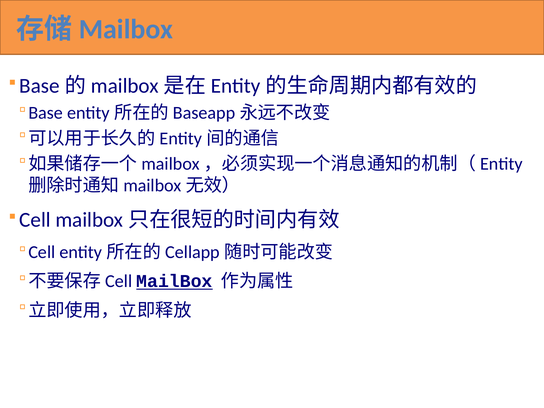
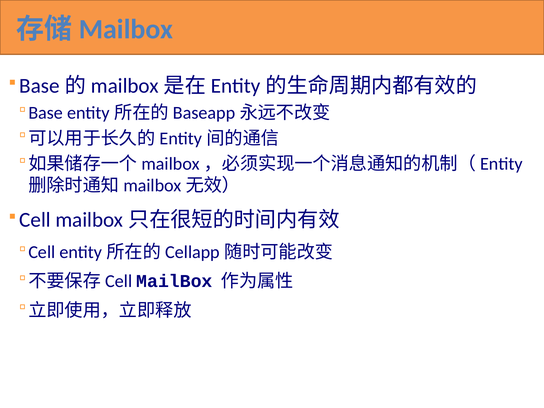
MailBox underline: present -> none (174, 281)
